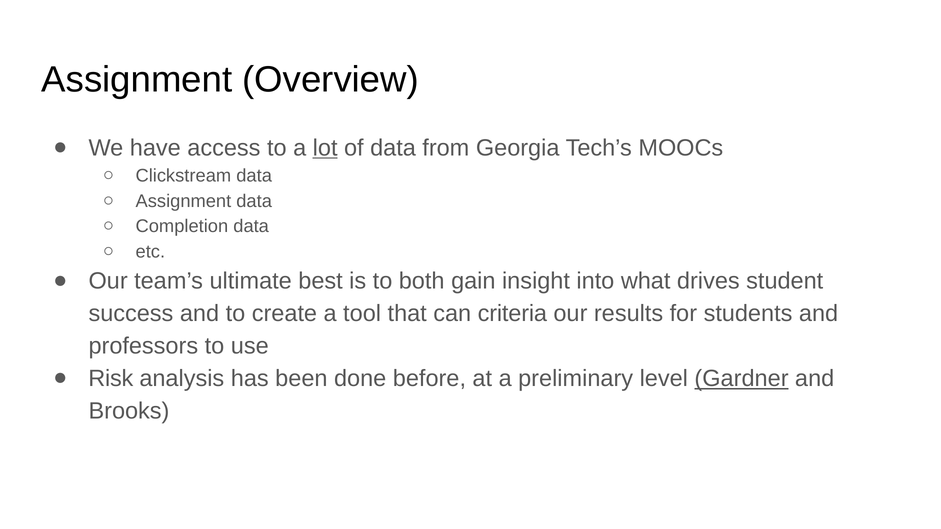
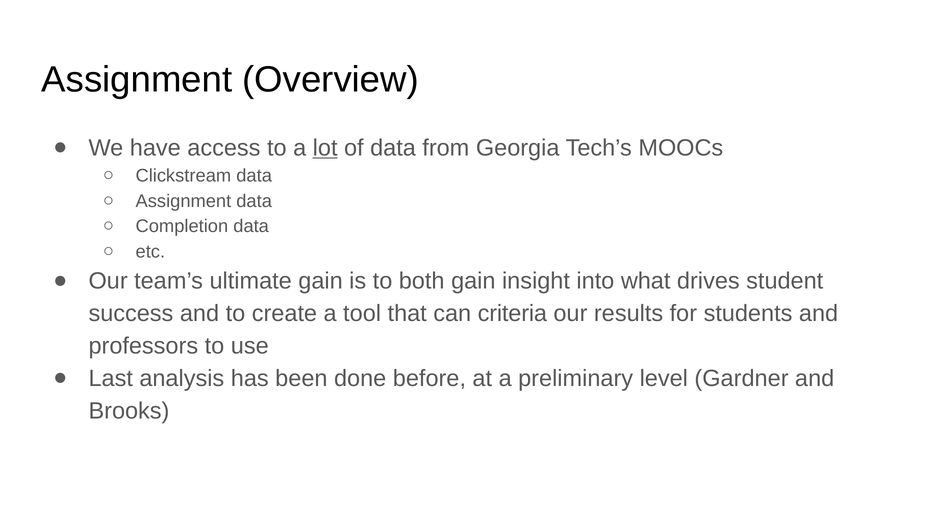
ultimate best: best -> gain (321, 281)
Risk: Risk -> Last (111, 379)
Gardner underline: present -> none (742, 379)
